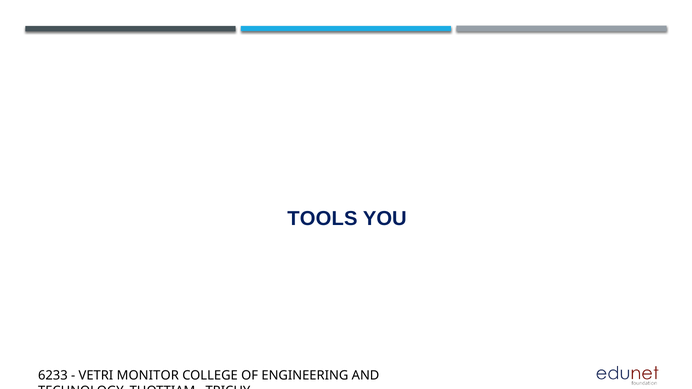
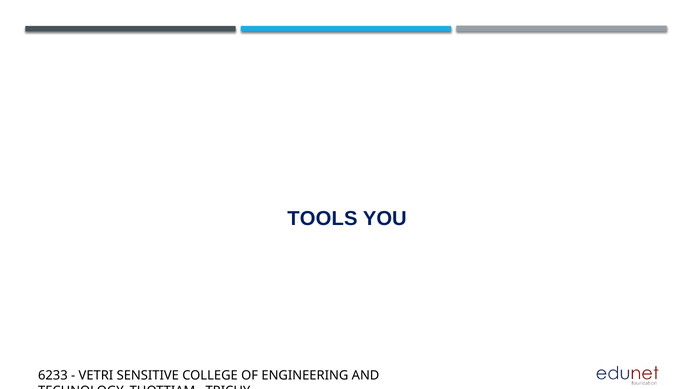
MONITOR: MONITOR -> SENSITIVE (148, 376)
